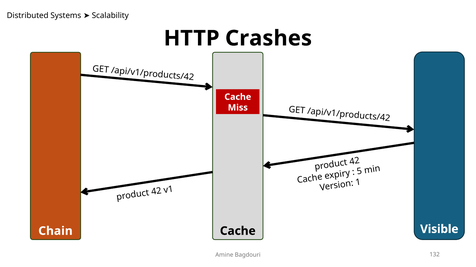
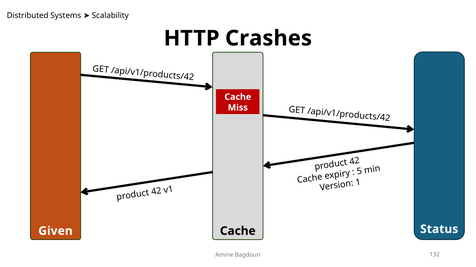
Visible: Visible -> Status (439, 230)
Chain: Chain -> Given (55, 232)
